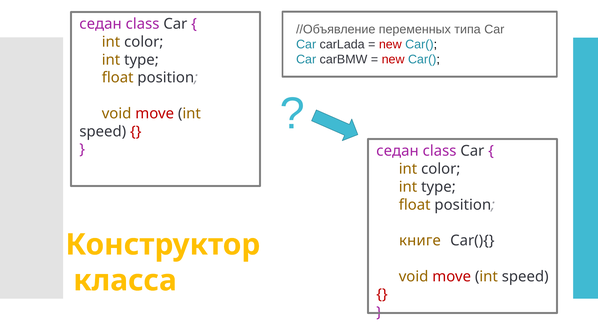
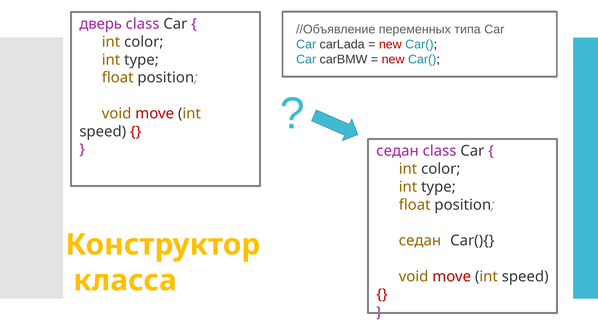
седан: седан -> дверь (101, 24)
книге: книге -> седан (420, 241)
